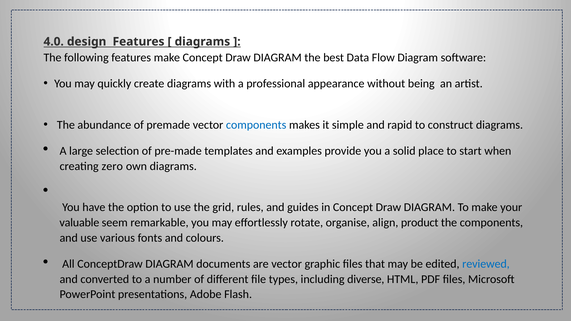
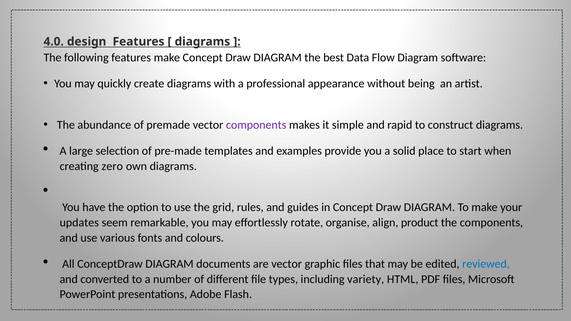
components colour: blue -> purple (256, 125)
valuable: valuable -> updates (79, 223)
diverse: diverse -> variety (366, 279)
